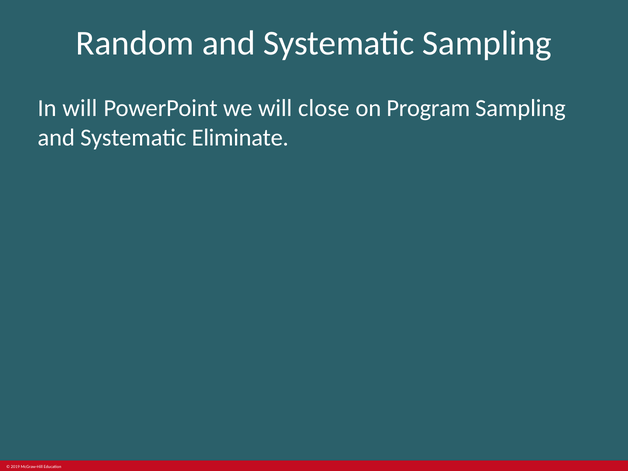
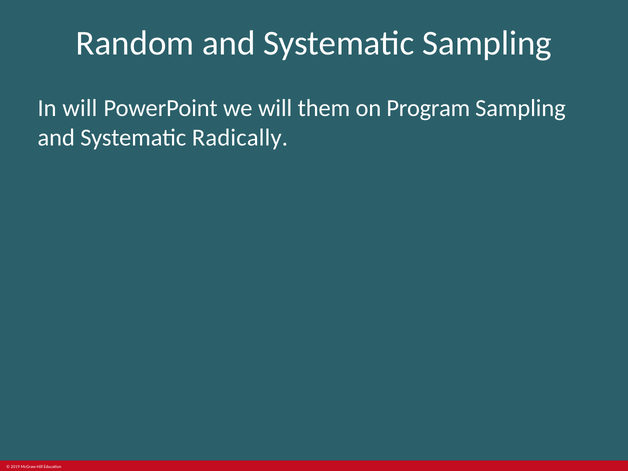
close: close -> them (324, 108)
Eliminate: Eliminate -> Radically (240, 138)
